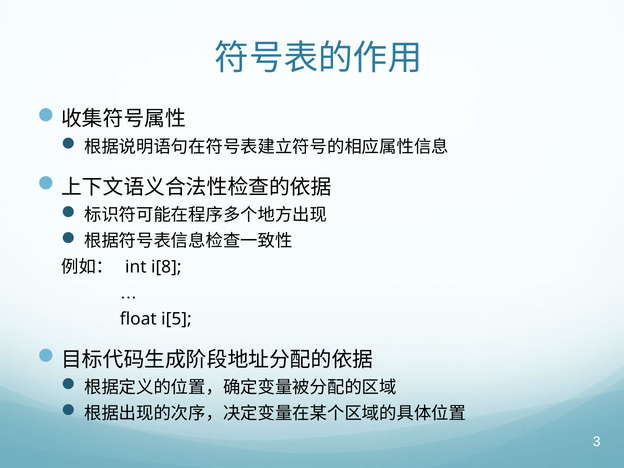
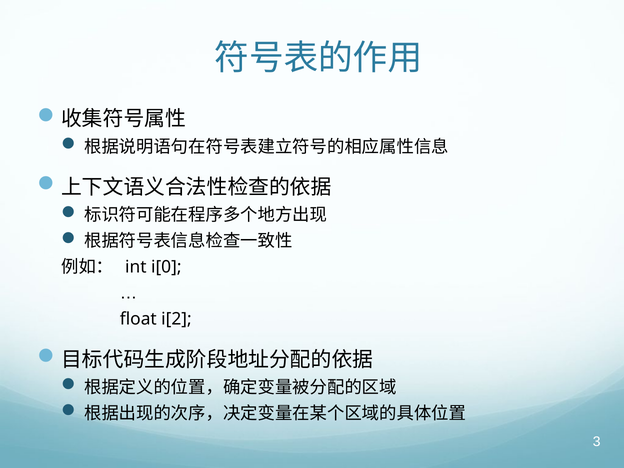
i[8: i[8 -> i[0 (166, 267)
i[5: i[5 -> i[2 (176, 319)
